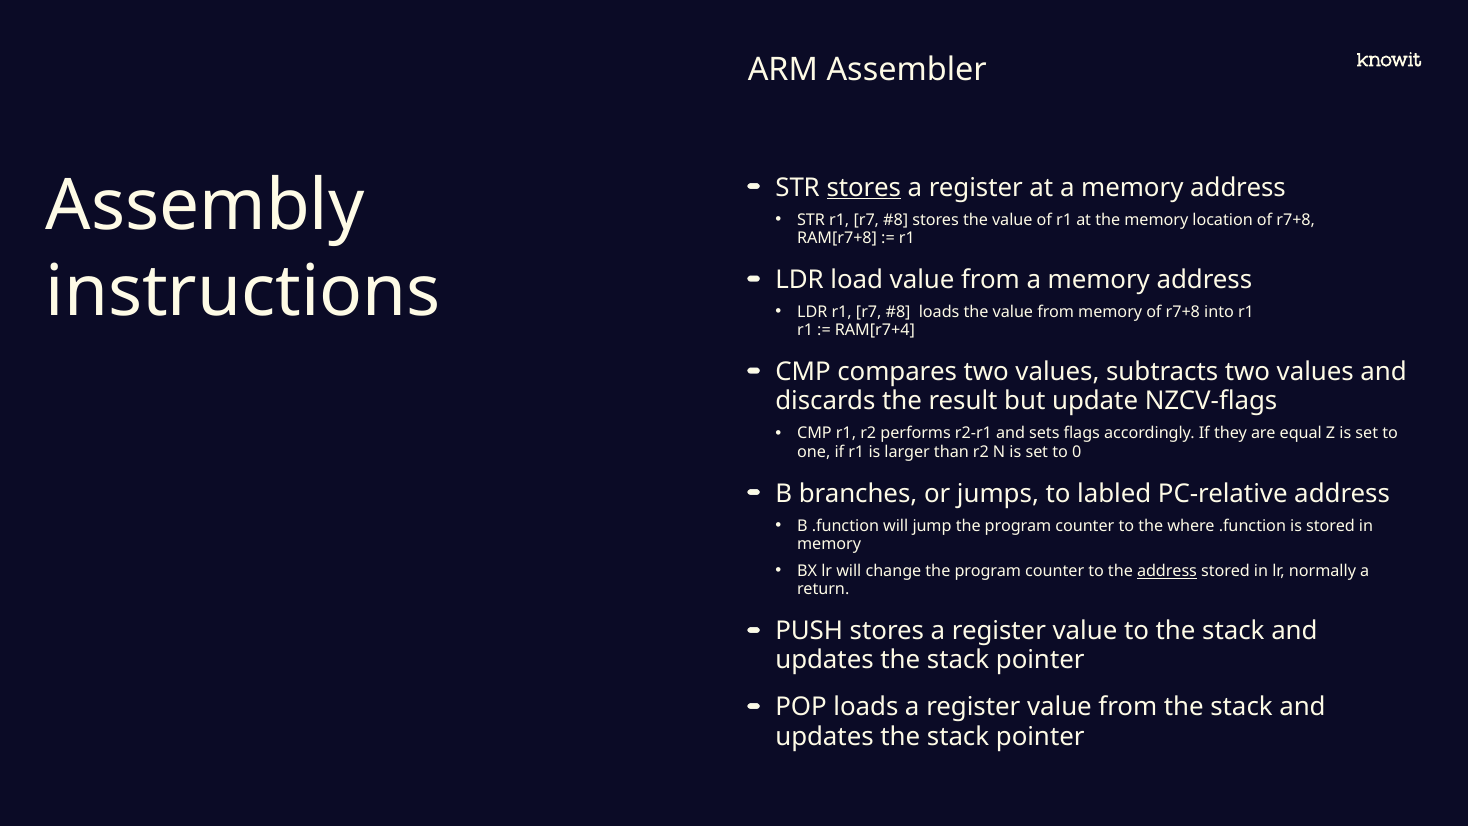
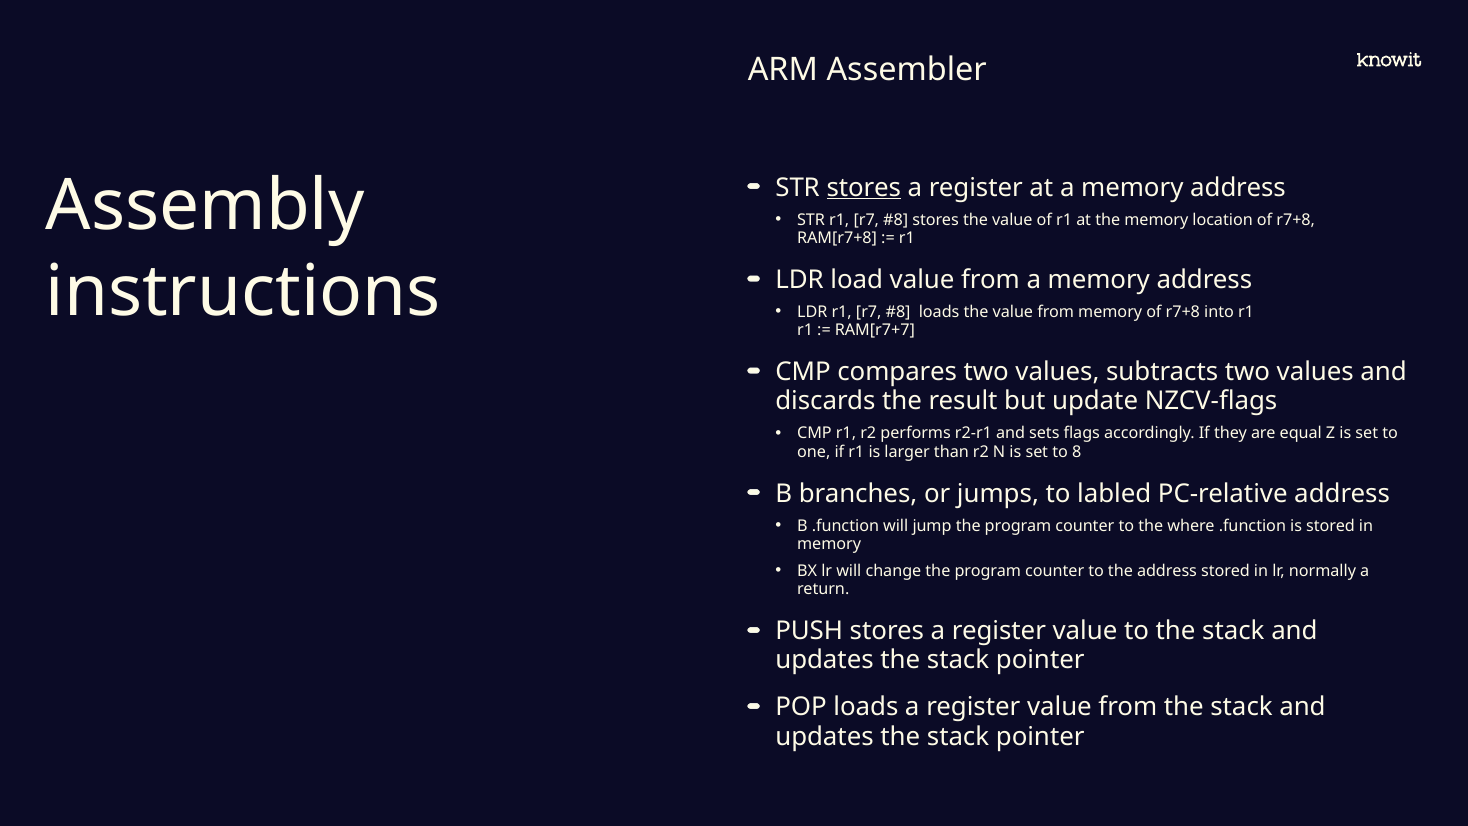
RAM[r7+4: RAM[r7+4 -> RAM[r7+7 (875, 330)
0: 0 -> 8 (1077, 452)
address underline: present -> none (1167, 571)
